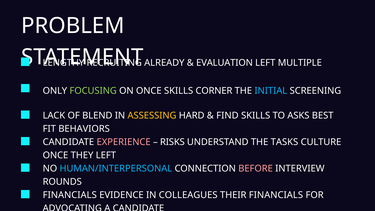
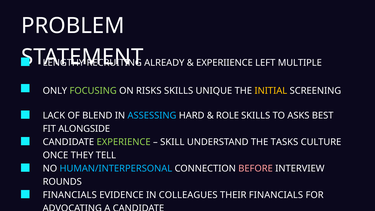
EVALUATION: EVALUATION -> EXPERIIENCE (224, 63)
ON ONCE: ONCE -> RISKS (149, 91)
CORNER: CORNER -> UNIQUE (214, 91)
INITIAL colour: light blue -> yellow (271, 91)
ASSESSING colour: yellow -> light blue (152, 116)
FIND: FIND -> ROLE (227, 116)
BEHAVIORS: BEHAVIORS -> ALONGSIDE (84, 129)
EXPERIENCE colour: pink -> light green (124, 142)
RISKS: RISKS -> SKILL (172, 142)
THEY LEFT: LEFT -> TELL (106, 155)
